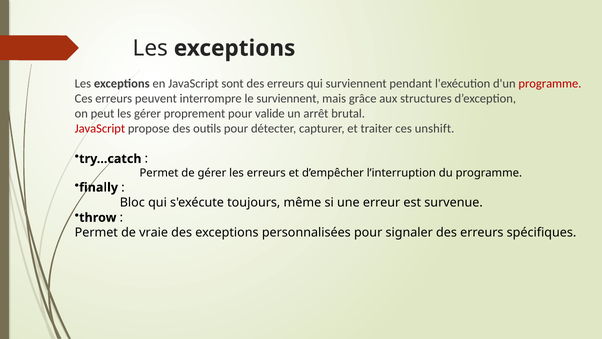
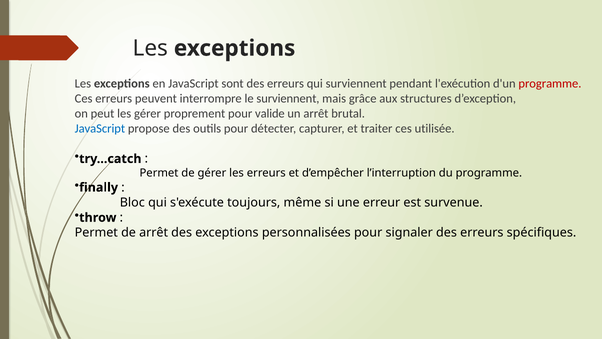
JavaScript colour: red -> blue (100, 129)
unshift: unshift -> utilisée (435, 129)
de vraie: vraie -> arrêt (154, 232)
